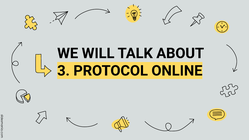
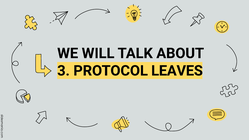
ONLINE: ONLINE -> LEAVES (177, 71)
